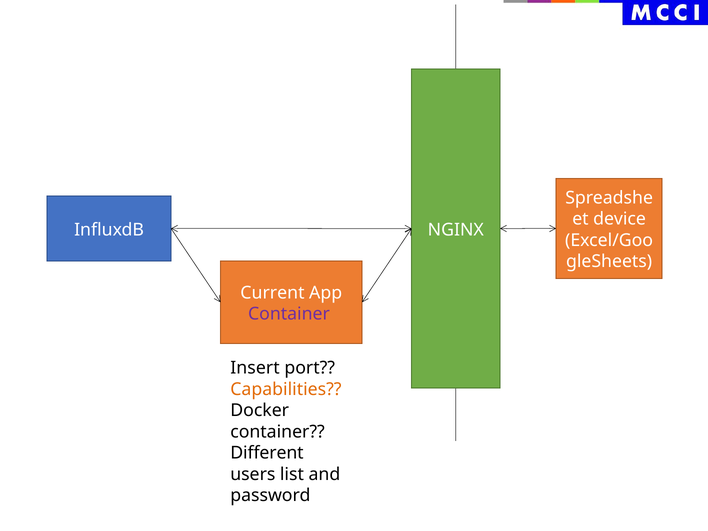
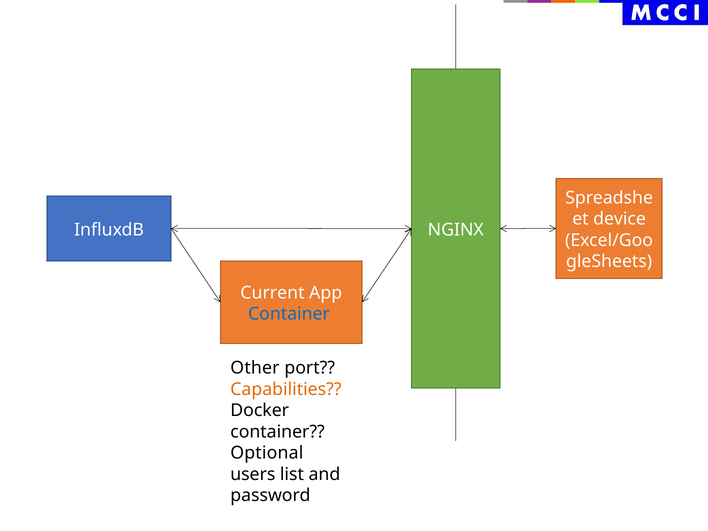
Container colour: purple -> blue (289, 314)
Insert: Insert -> Other (255, 368)
Different: Different -> Optional (267, 453)
